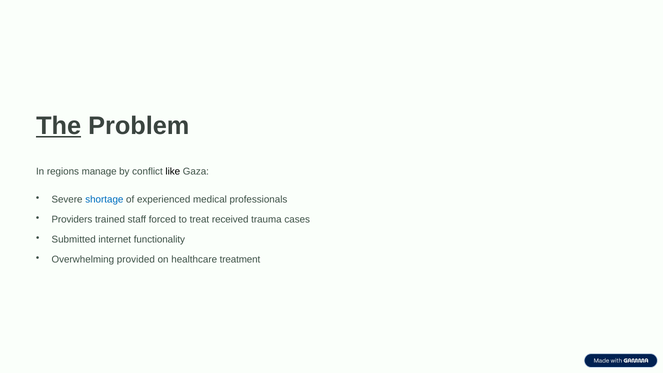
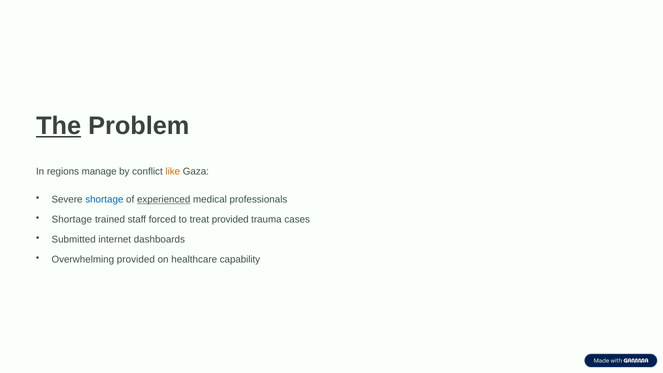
like colour: black -> orange (173, 171)
experienced underline: none -> present (164, 199)
Providers: Providers -> Shortage (72, 219)
treat received: received -> provided (230, 219)
functionality: functionality -> dashboards (159, 240)
treatment: treatment -> capability (240, 260)
